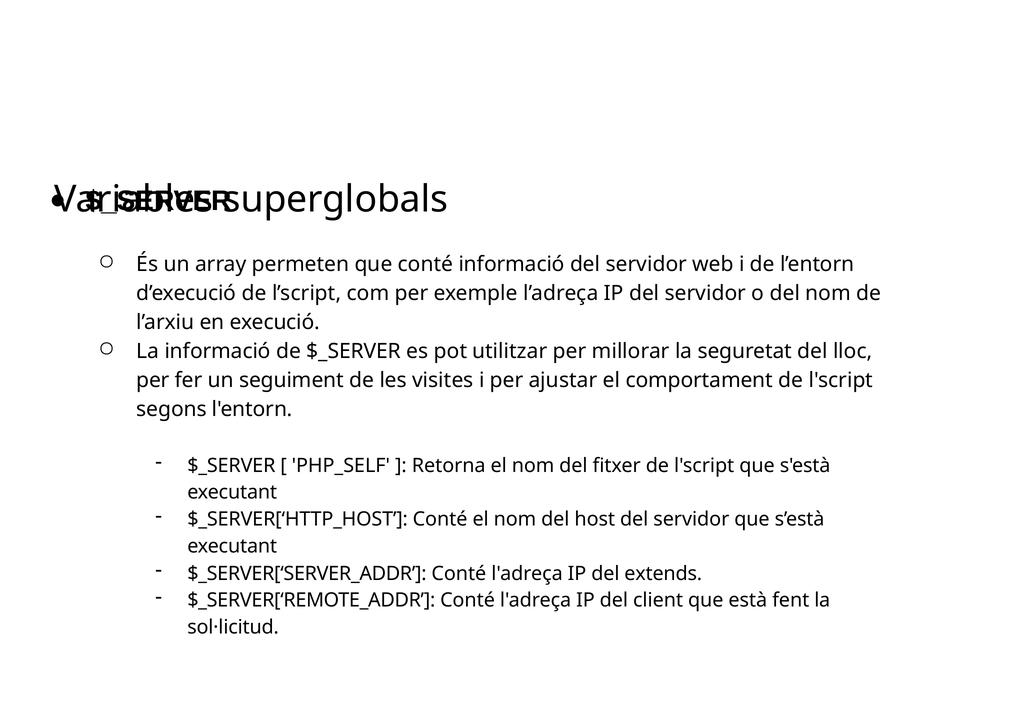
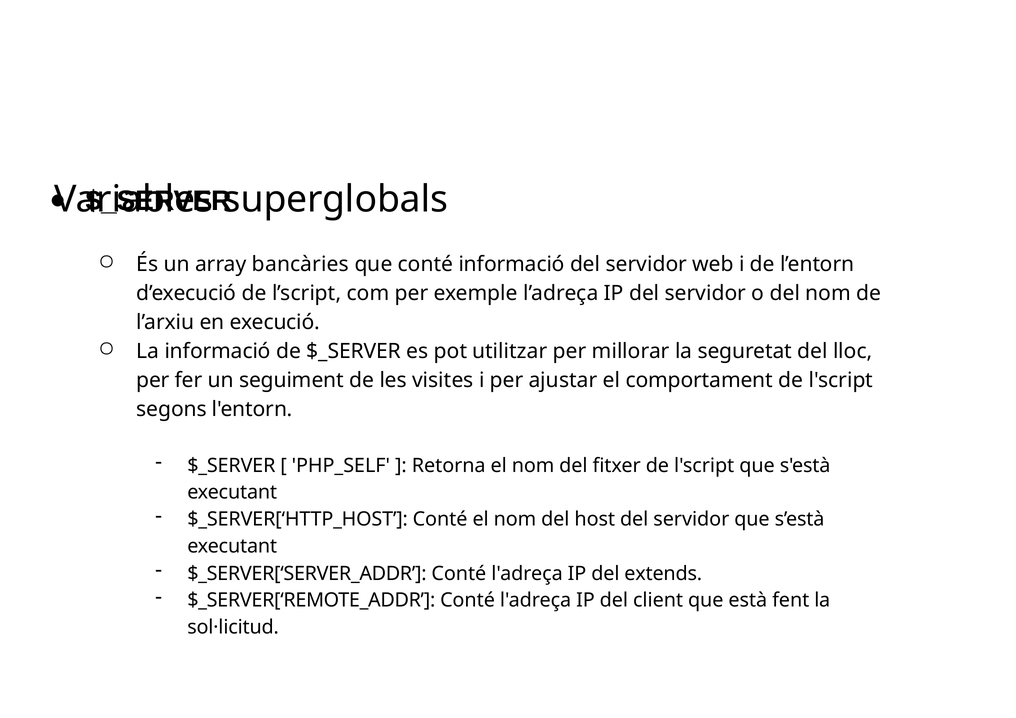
permeten: permeten -> bancàries (300, 265)
